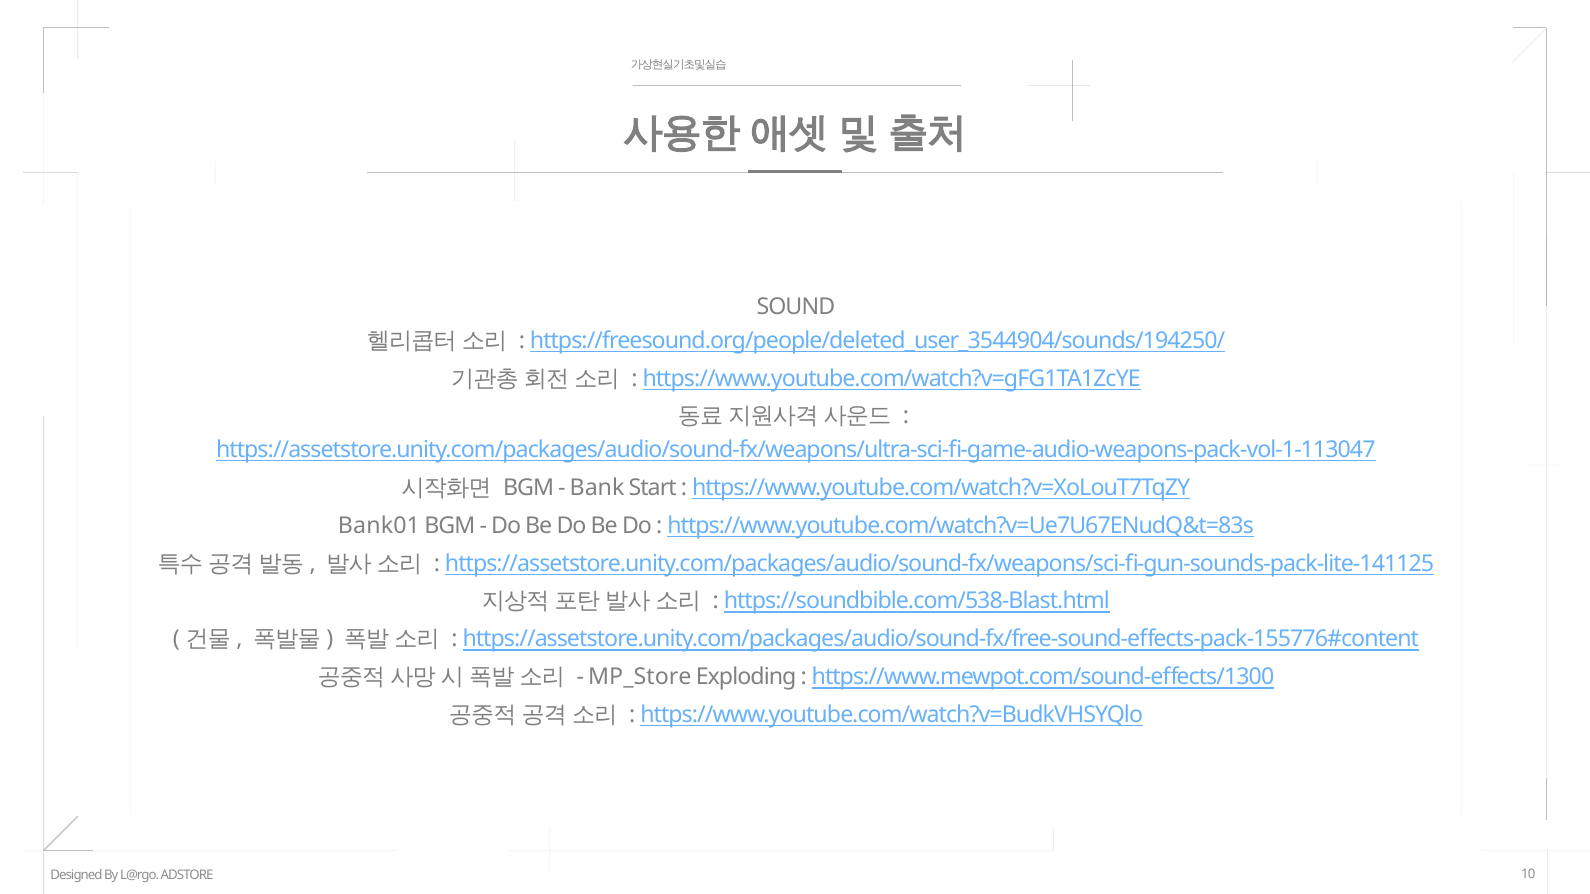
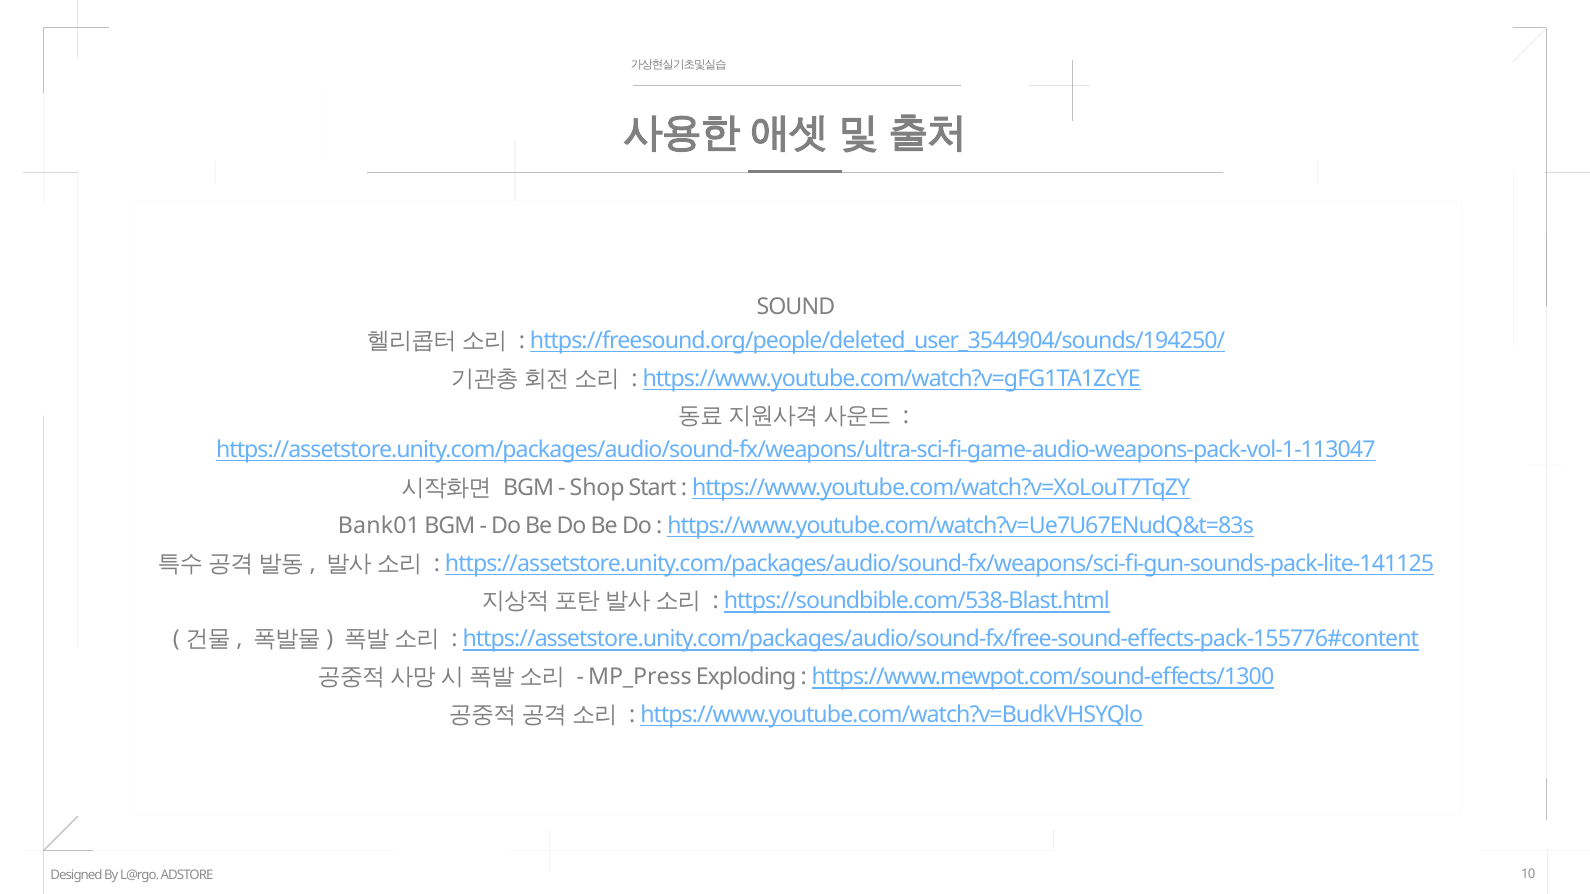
Bank: Bank -> Shop (597, 488)
MP_Store: MP_Store -> MP_Press (640, 677)
